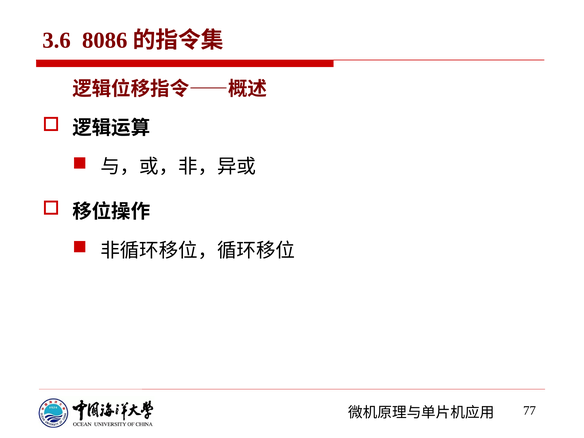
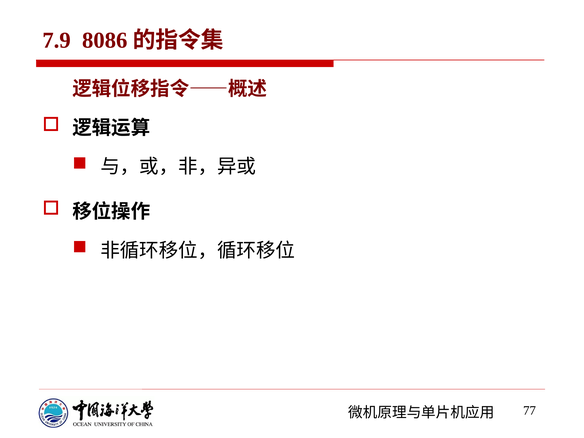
3.6: 3.6 -> 7.9 (57, 40)
